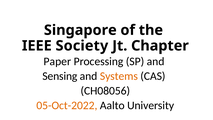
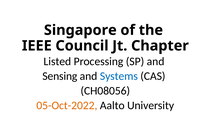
Society: Society -> Council (82, 46)
Paper: Paper -> Listed (57, 61)
Systems colour: orange -> blue (119, 76)
